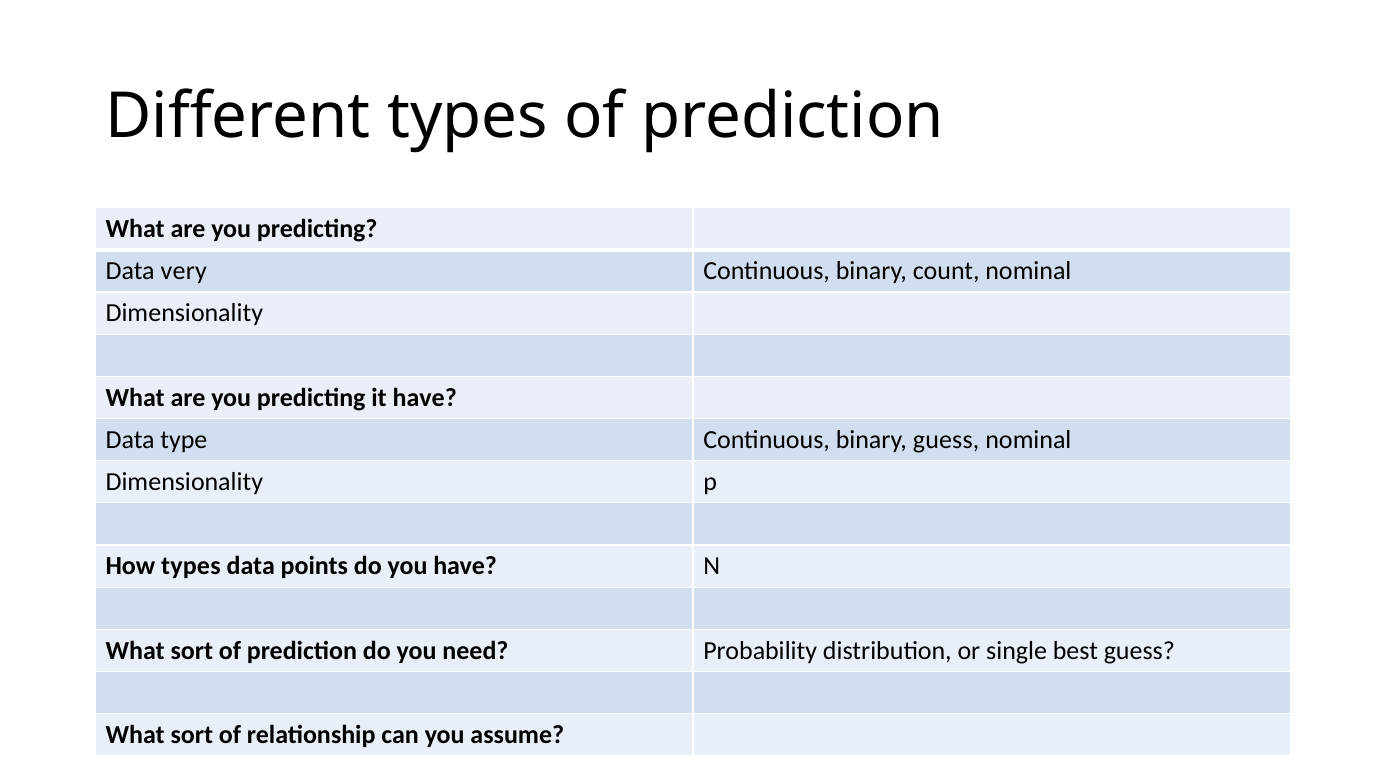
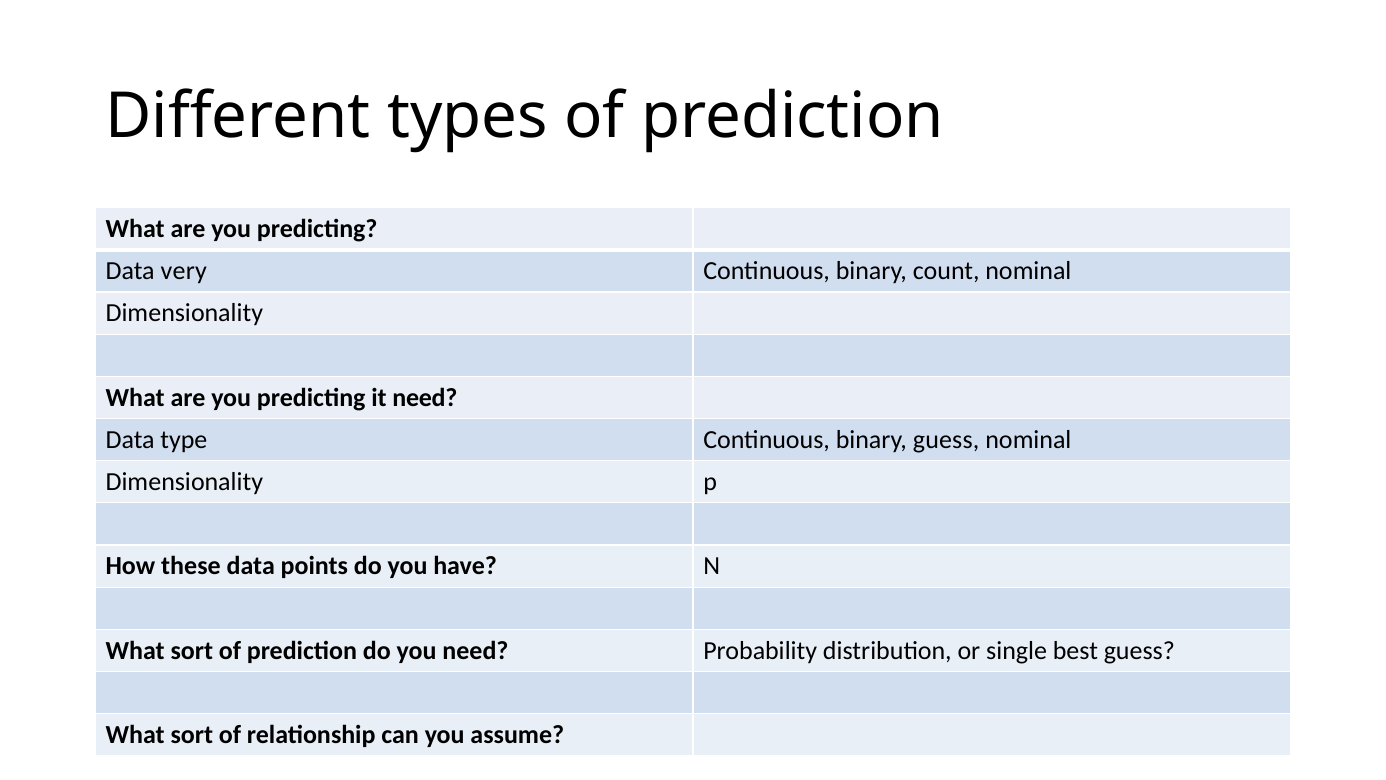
it have: have -> need (425, 398)
How types: types -> these (191, 566)
